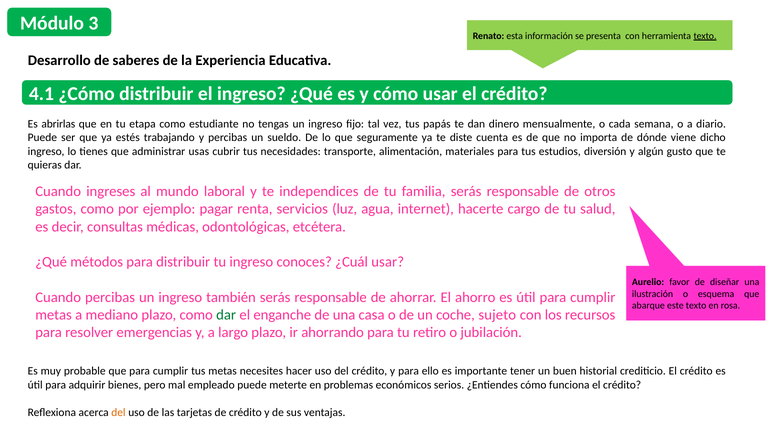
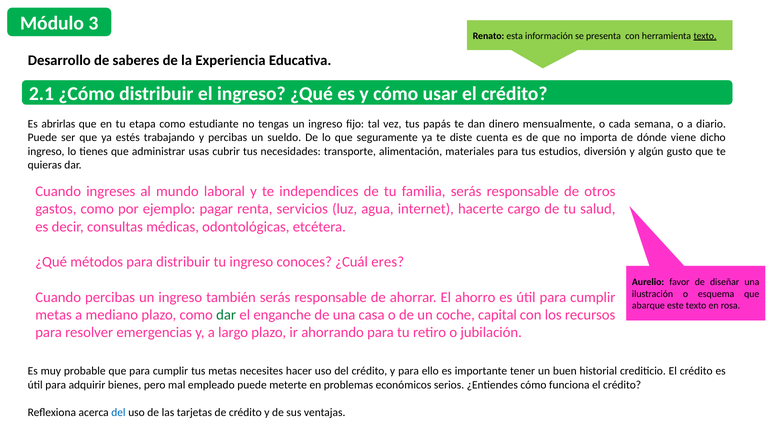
4.1: 4.1 -> 2.1 (41, 94)
¿Cuál usar: usar -> eres (388, 262)
sujeto: sujeto -> capital (497, 315)
del colour: orange -> blue (118, 412)
